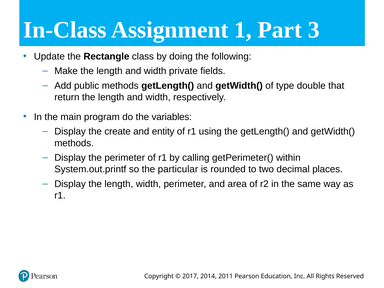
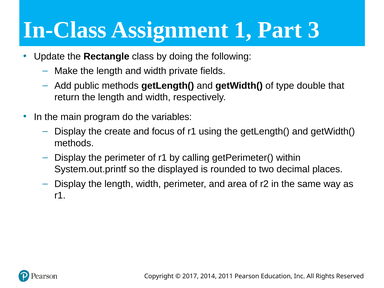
entity: entity -> focus (163, 132)
particular: particular -> displayed (178, 169)
